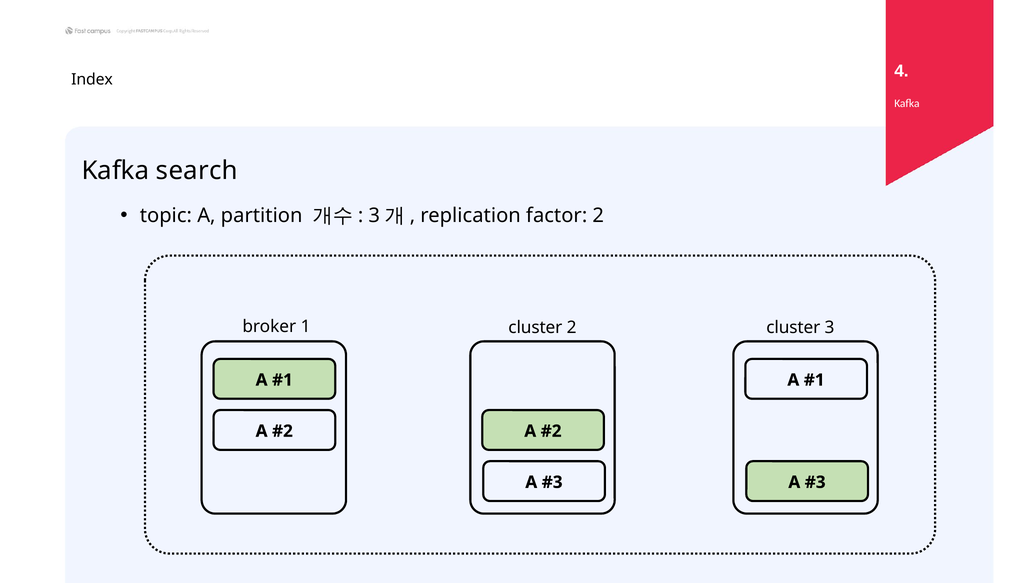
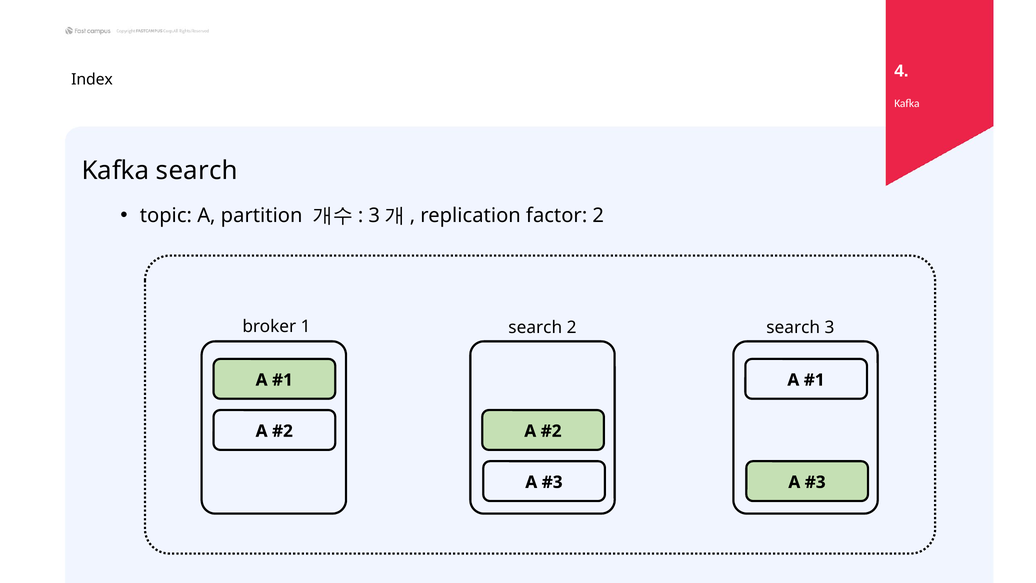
1 cluster: cluster -> search (535, 327)
2 cluster: cluster -> search (793, 327)
